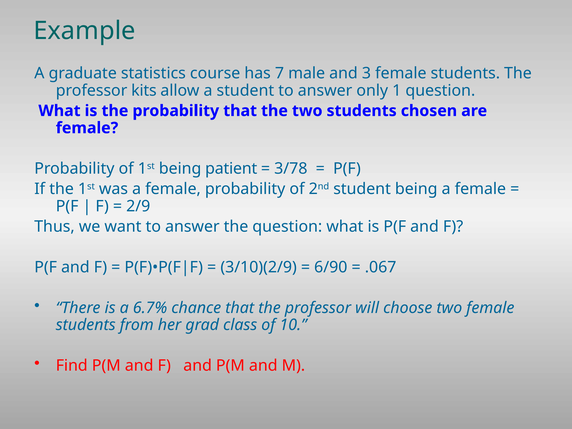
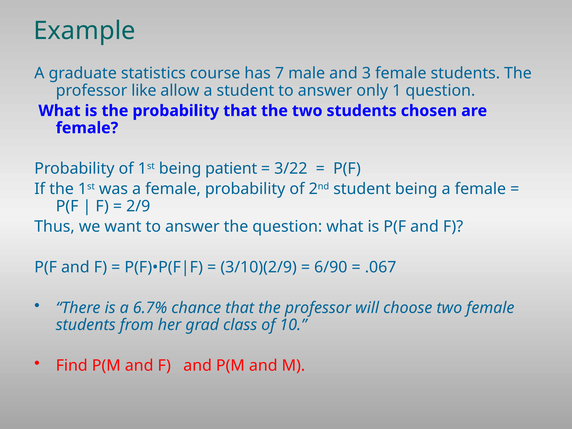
kits: kits -> like (144, 90)
3/78: 3/78 -> 3/22 (291, 169)
